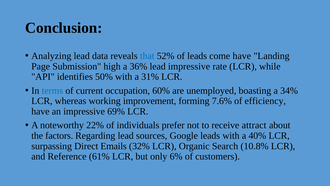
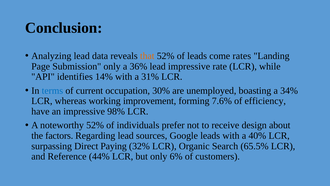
that colour: blue -> orange (147, 56)
come have: have -> rates (242, 56)
Submission high: high -> only (112, 66)
50%: 50% -> 14% (104, 77)
60%: 60% -> 30% (161, 90)
69%: 69% -> 98% (116, 111)
noteworthy 22%: 22% -> 52% (95, 125)
attract: attract -> design (254, 125)
Emails: Emails -> Paying (114, 146)
10.8%: 10.8% -> 65.5% (255, 146)
61%: 61% -> 44% (99, 156)
